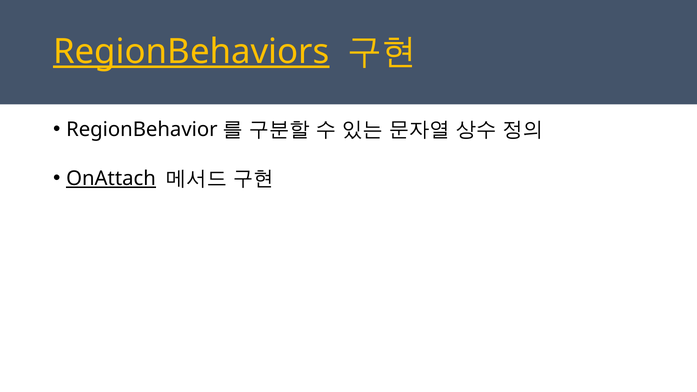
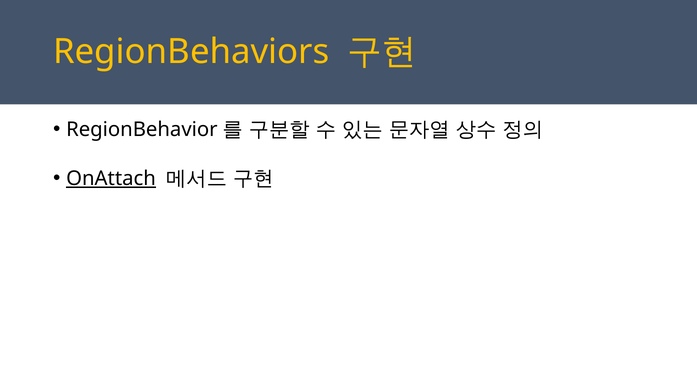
RegionBehaviors underline: present -> none (191, 52)
